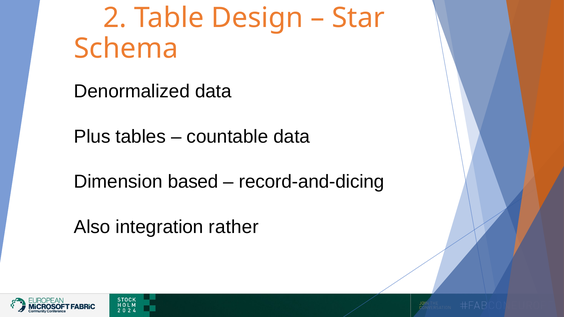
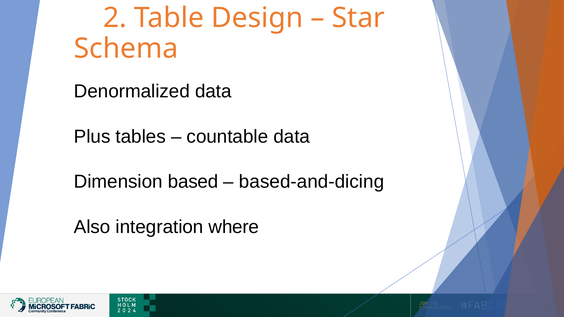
record-and-dicing: record-and-dicing -> based-and-dicing (312, 182)
rather: rather -> where (234, 227)
